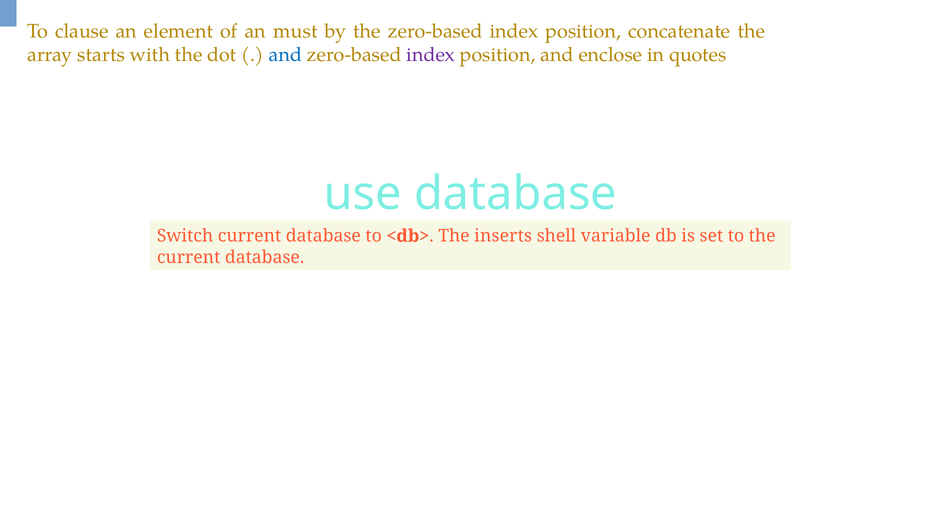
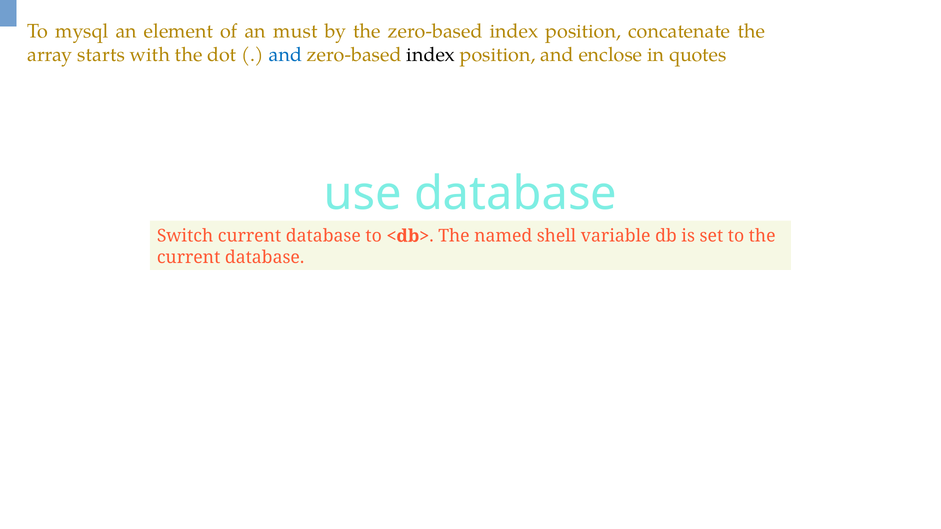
clause: clause -> mysql (82, 31)
index colour: purple -> black (431, 55)
inserts: inserts -> named (503, 236)
